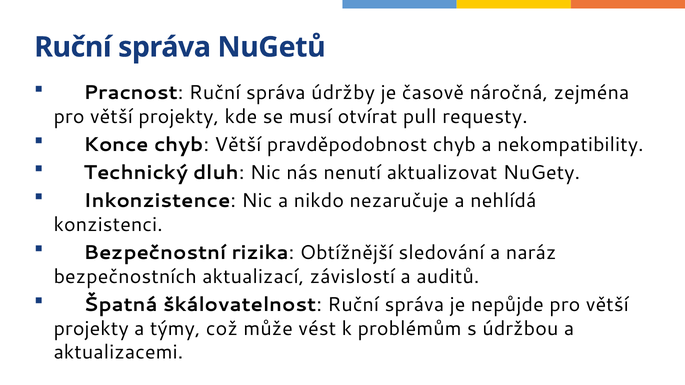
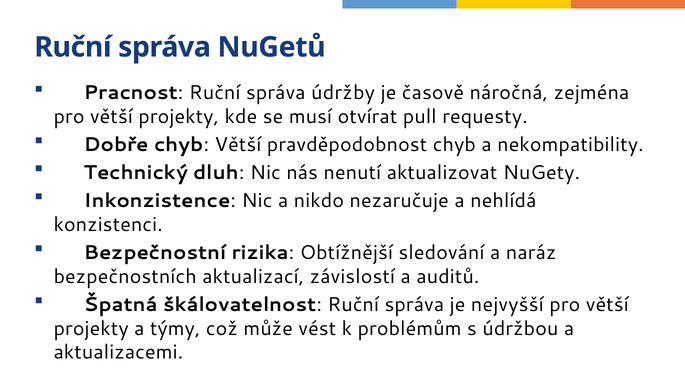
Konce: Konce -> Dobře (116, 145)
nepůjde: nepůjde -> nejvyšší (507, 305)
